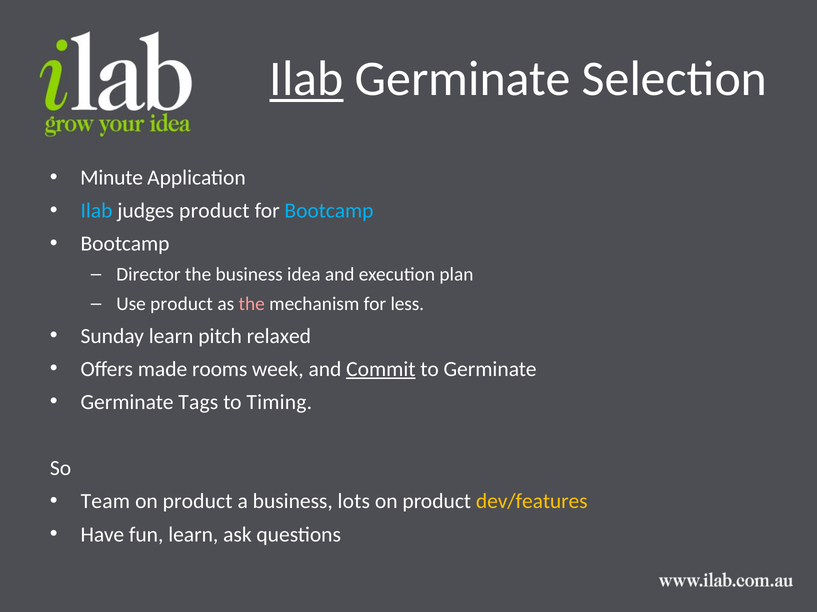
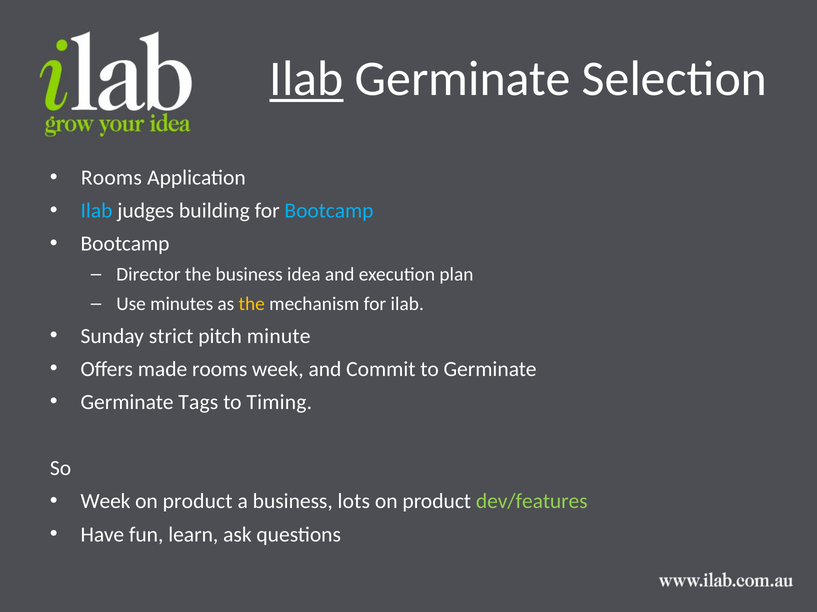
Minute: Minute -> Rooms (111, 178)
judges product: product -> building (214, 211)
Use product: product -> minutes (182, 304)
the colour: pink -> yellow (252, 304)
for less: less -> ilab (407, 304)
Sunday learn: learn -> strict (171, 336)
relaxed: relaxed -> minute (279, 336)
Commit underline: present -> none (381, 369)
Team: Team -> Week (106, 502)
dev/features colour: yellow -> light green (532, 502)
